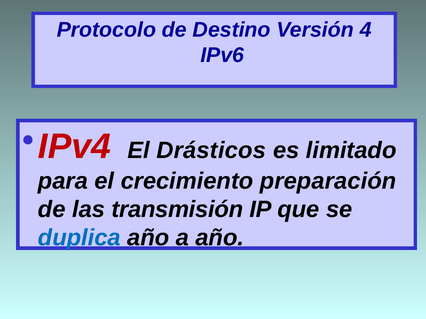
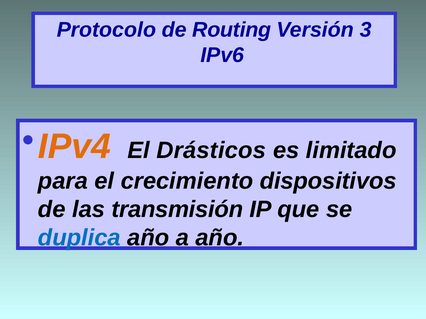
Destino: Destino -> Routing (232, 30)
4: 4 -> 3 (366, 30)
IPv4 colour: red -> orange (74, 147)
preparación: preparación -> dispositivos (328, 181)
